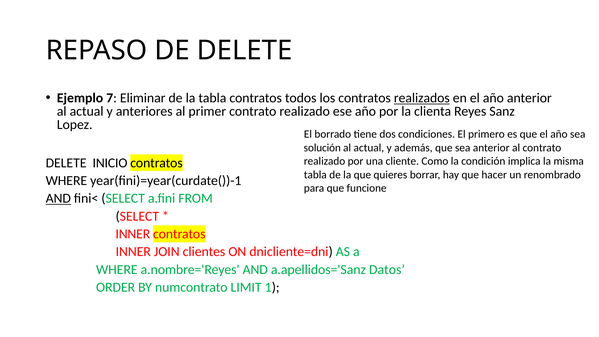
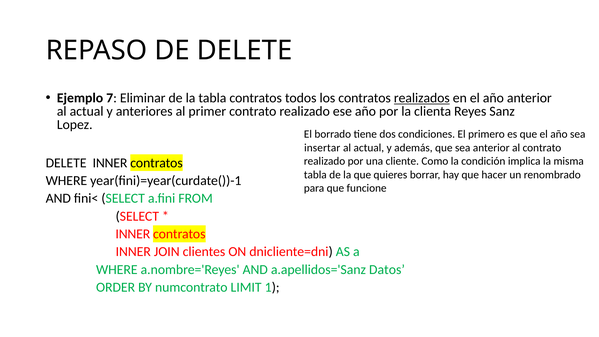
solución: solución -> insertar (322, 148)
DELETE INICIO: INICIO -> INNER (110, 163)
AND underline: present -> none (58, 198)
